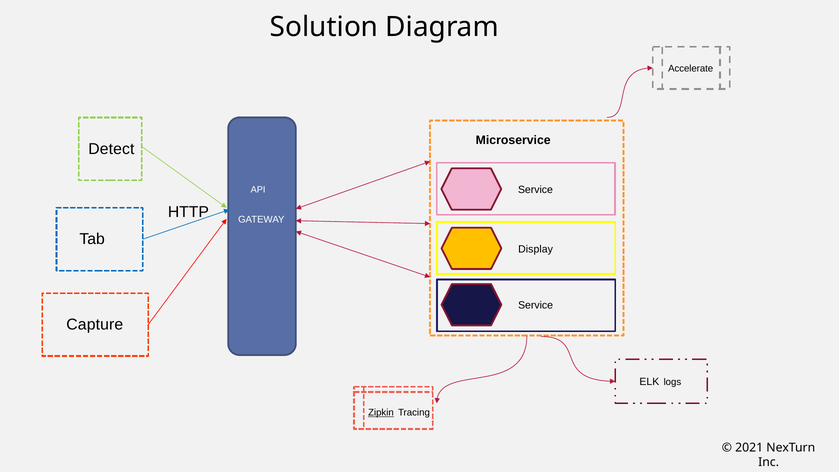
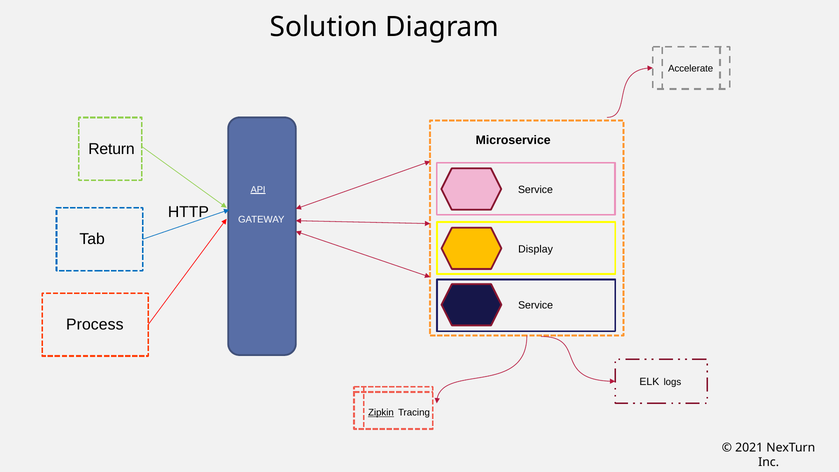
Detect: Detect -> Return (111, 149)
API underline: none -> present (258, 190)
Capture: Capture -> Process (95, 325)
